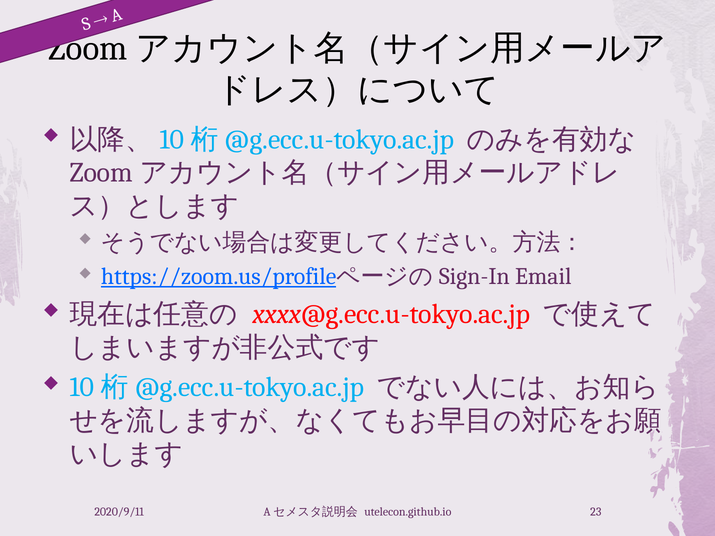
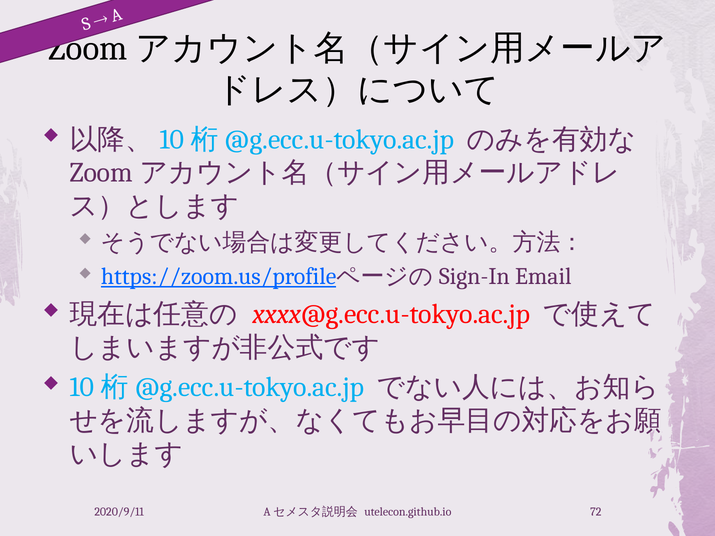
23: 23 -> 72 (596, 512)
